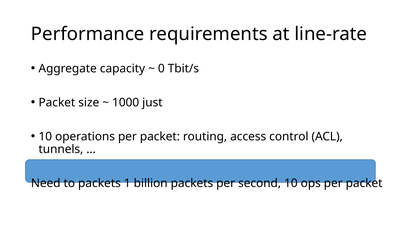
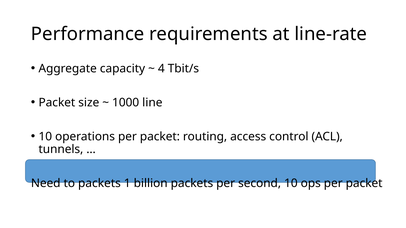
0: 0 -> 4 (161, 69)
just: just -> line (152, 103)
